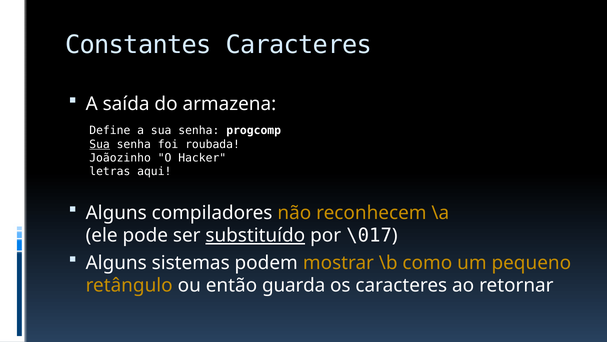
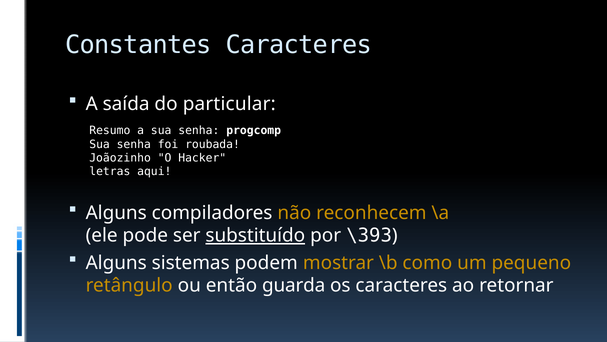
armazena: armazena -> particular (229, 104)
Define: Define -> Resumo (110, 130)
Sua underline: present -> none (100, 144)
\017: \017 -> \393 (369, 235)
